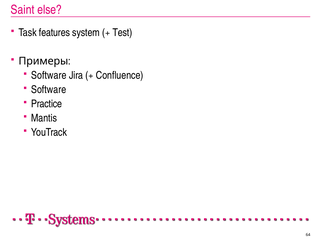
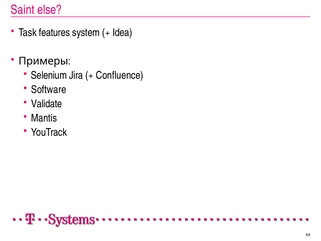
Test: Test -> Idea (122, 33)
Software: Software -> Selenium (49, 75)
Practice: Practice -> Validate (47, 104)
